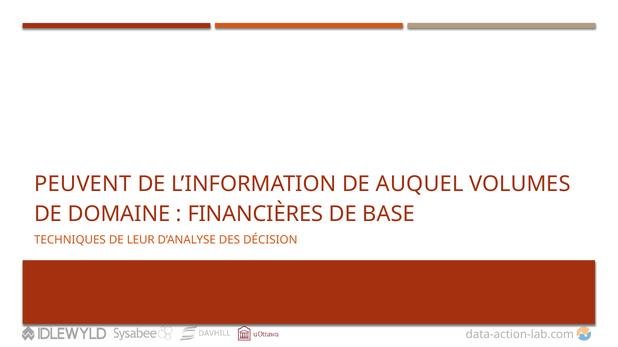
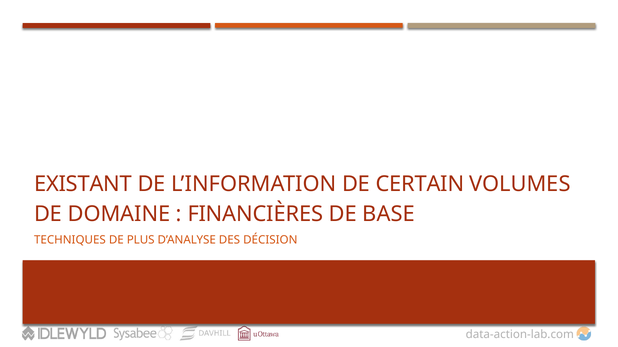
PEUVENT: PEUVENT -> EXISTANT (83, 184)
AUQUEL: AUQUEL -> CERTAIN (420, 184)
LEUR: LEUR -> PLUS (141, 240)
